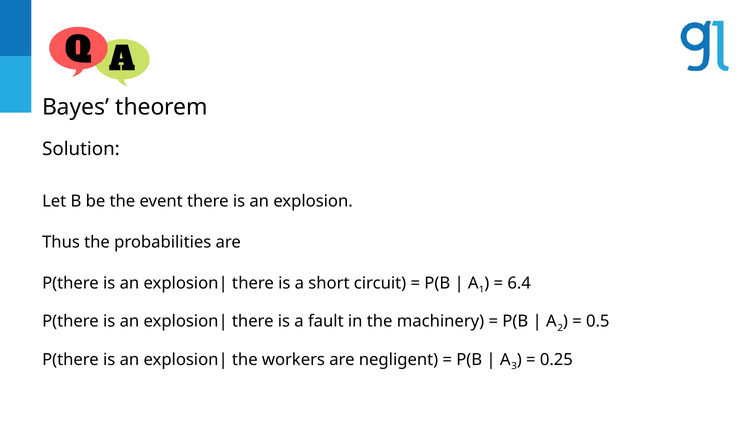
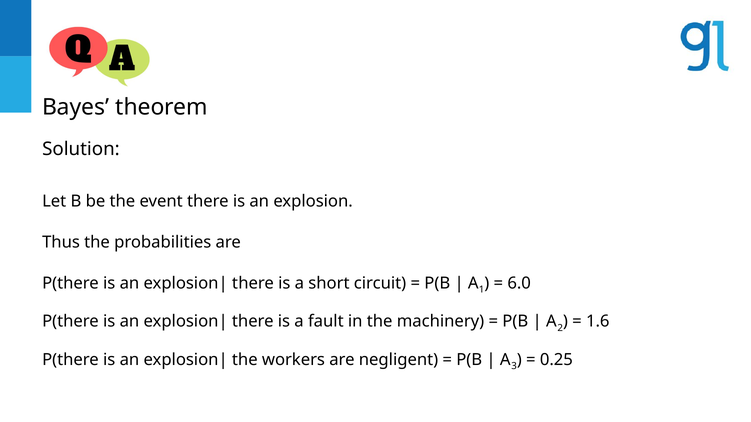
6.4: 6.4 -> 6.0 (519, 283)
0.5: 0.5 -> 1.6 (598, 322)
